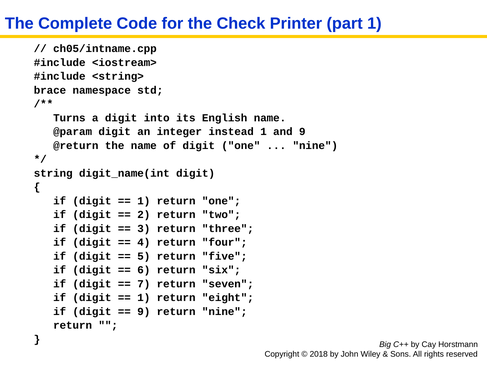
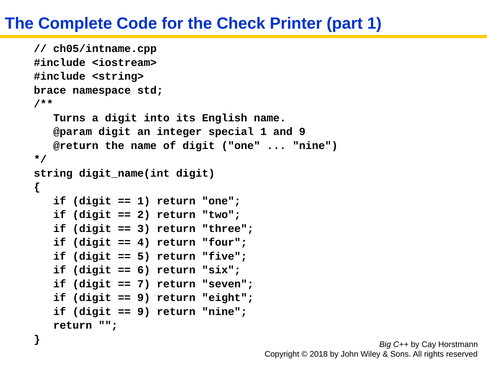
instead: instead -> special (231, 132)
1: 1 -> 9 (144, 298)
